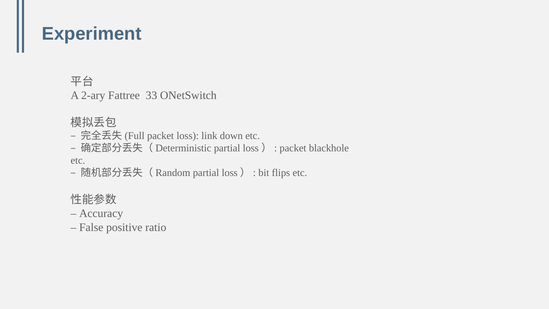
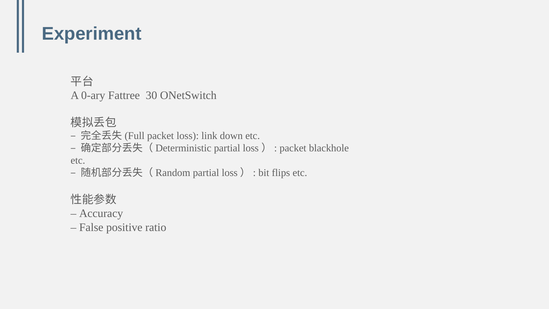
2-ary: 2-ary -> 0-ary (93, 95)
33: 33 -> 30 (151, 95)
